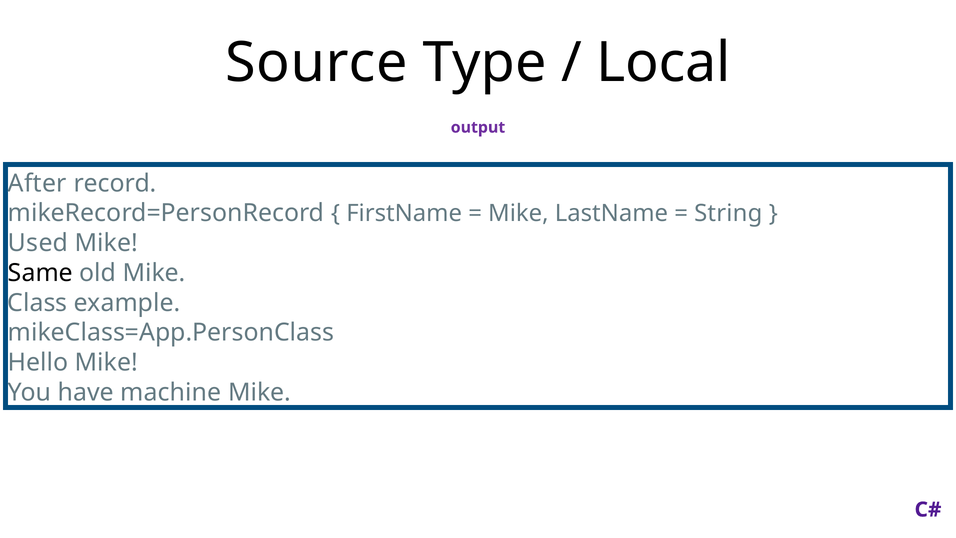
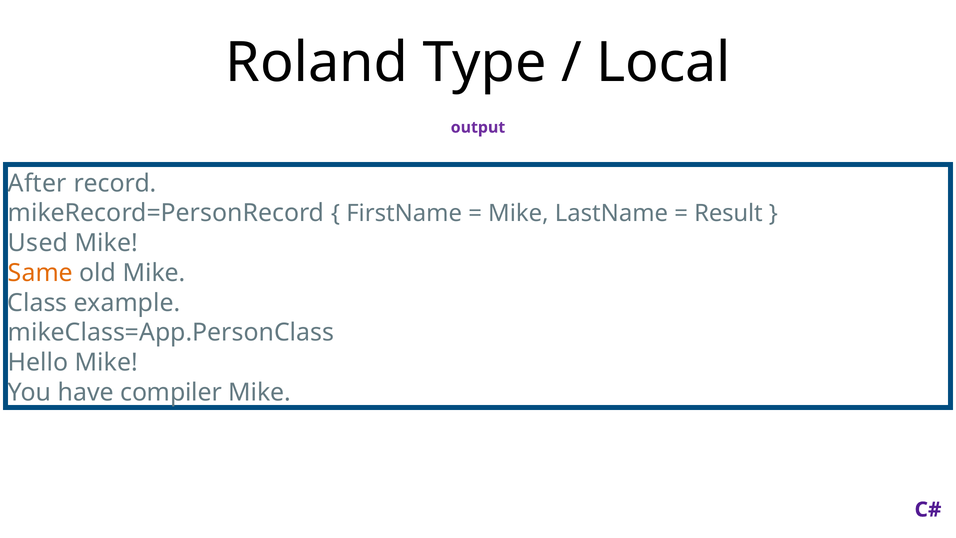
Source: Source -> Roland (317, 63)
String: String -> Result (728, 213)
Same colour: black -> orange (40, 273)
machine: machine -> compiler (171, 392)
